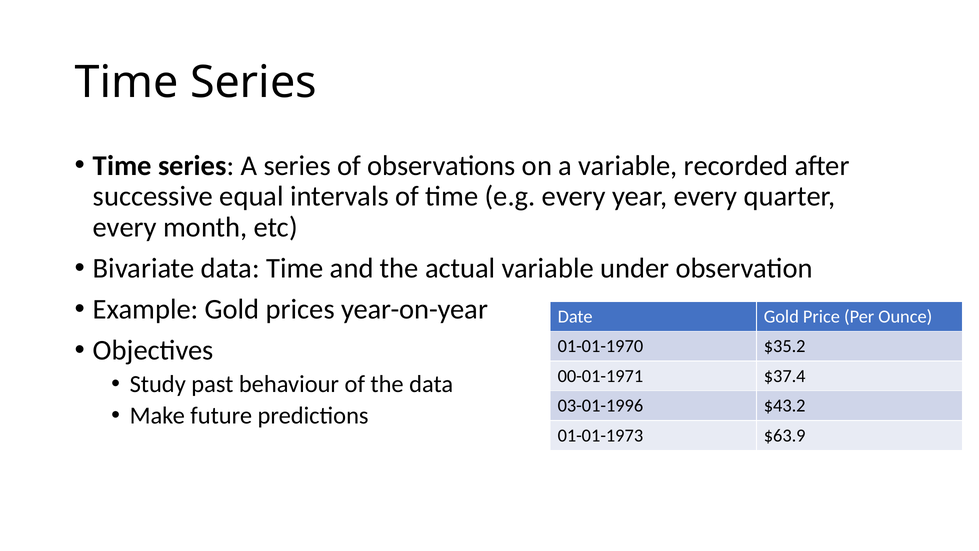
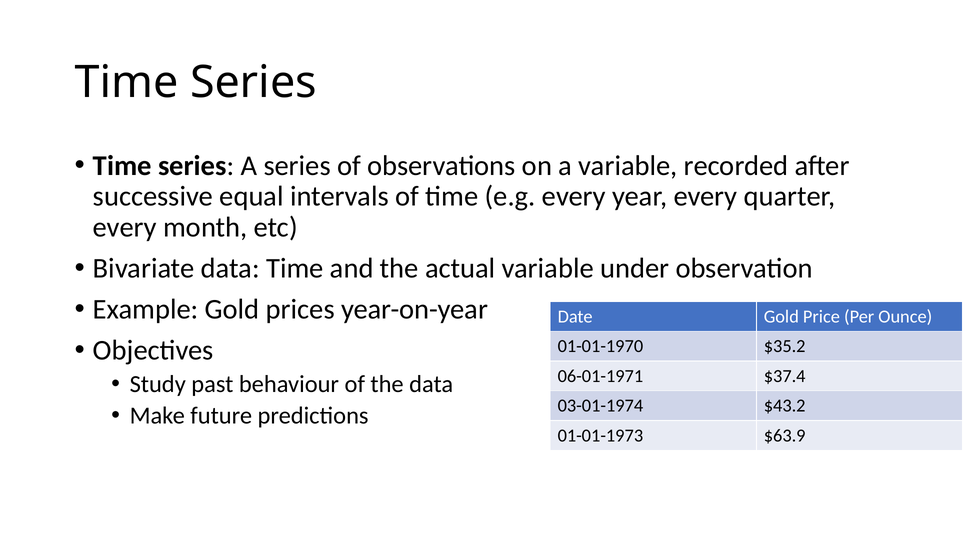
00-01-1971: 00-01-1971 -> 06-01-1971 (600, 376)
03-01-1996: 03-01-1996 -> 03-01-1974 (600, 406)
